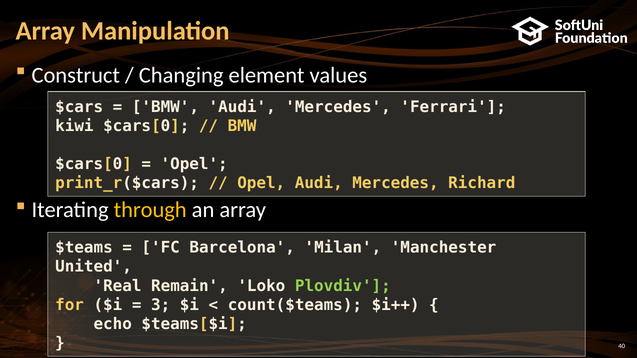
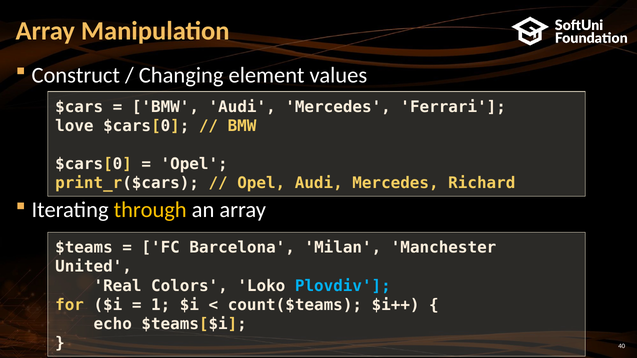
kiwi: kiwi -> love (74, 126)
Remain: Remain -> Colors (189, 286)
Plovdiv colour: light green -> light blue (343, 286)
3: 3 -> 1 (161, 305)
